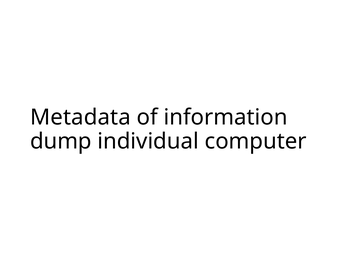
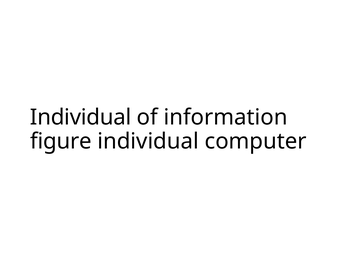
Metadata: Metadata -> Individual (81, 117)
dump: dump -> figure (61, 141)
